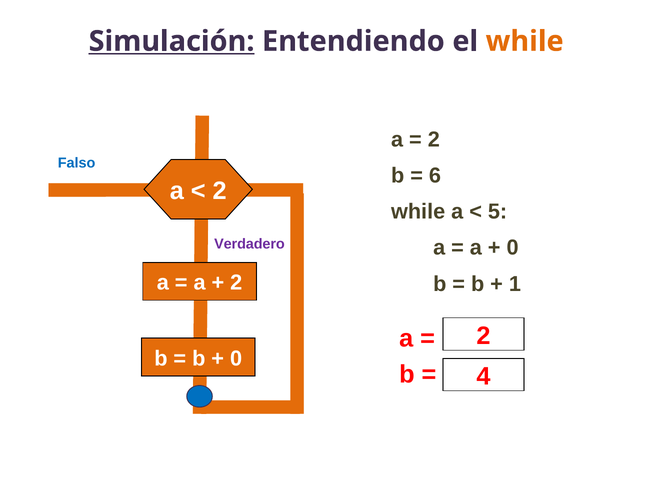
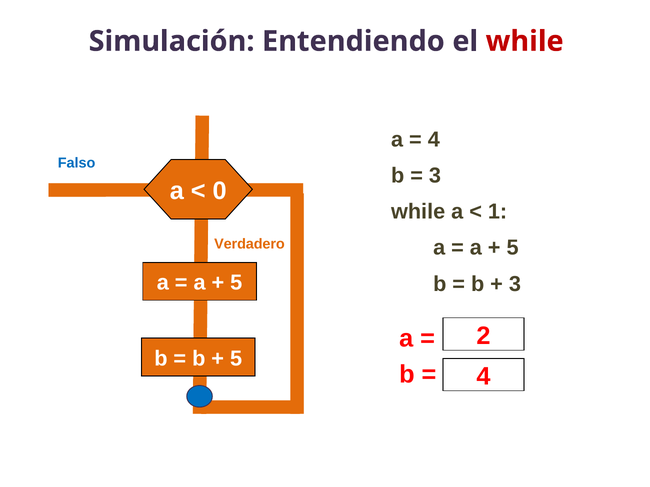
Simulación underline: present -> none (172, 41)
while colour: orange -> red (525, 41)
2: 2 -> 4 (434, 140)
6: 6 -> 3 (435, 176)
2: 2 -> 0 (220, 191)
5: 5 -> 1 (498, 212)
Verdadero colour: purple -> orange (249, 244)
0: 0 -> 5 (513, 248)
2: 2 -> 5 (236, 283)
1: 1 -> 3 (515, 284)
0: 0 -> 5 (236, 359)
